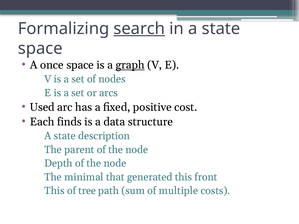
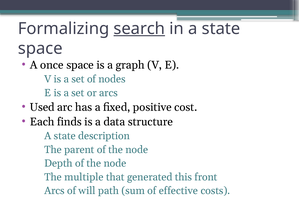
graph underline: present -> none (130, 65)
minimal: minimal -> multiple (84, 177)
This: This -> Arcs (54, 191)
tree: tree -> will (87, 191)
multiple: multiple -> effective (178, 191)
